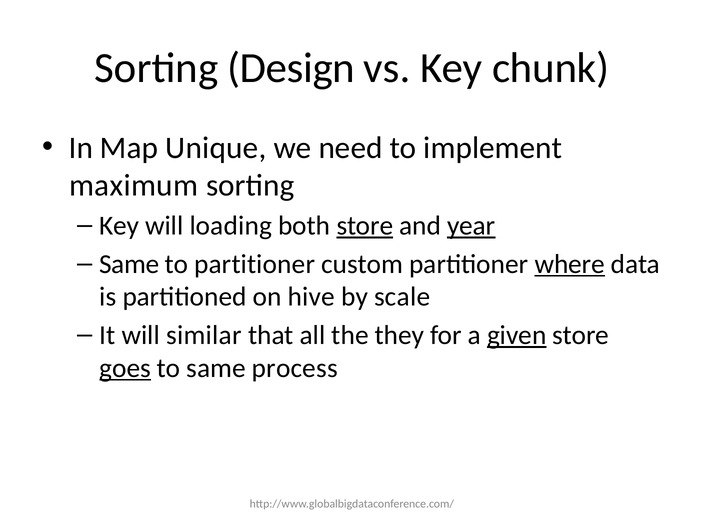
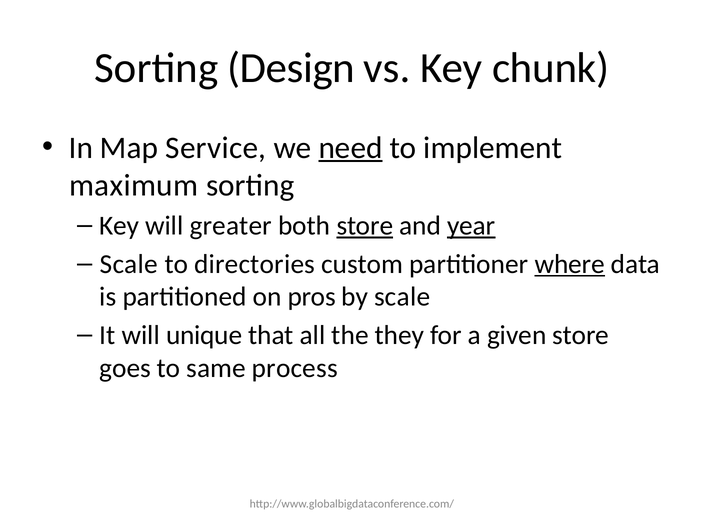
Unique: Unique -> Service (216, 148)
need underline: none -> present (351, 148)
loading: loading -> greater (231, 226)
Same: Same -> Scale (129, 264)
to partitioner: partitioner -> directories (255, 264)
hive: hive -> pros (312, 297)
similar: similar -> unique (204, 335)
given underline: present -> none (517, 335)
goes underline: present -> none (125, 368)
